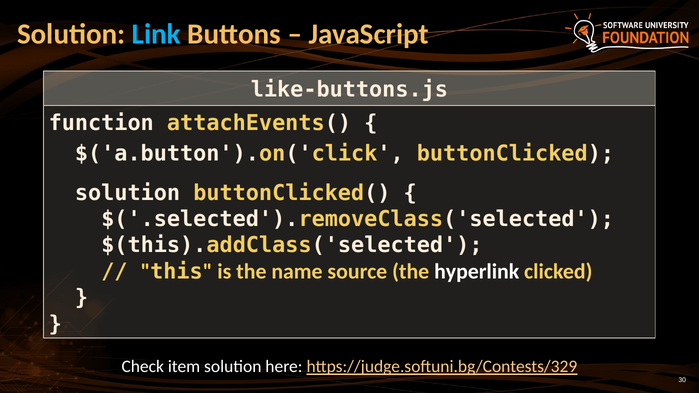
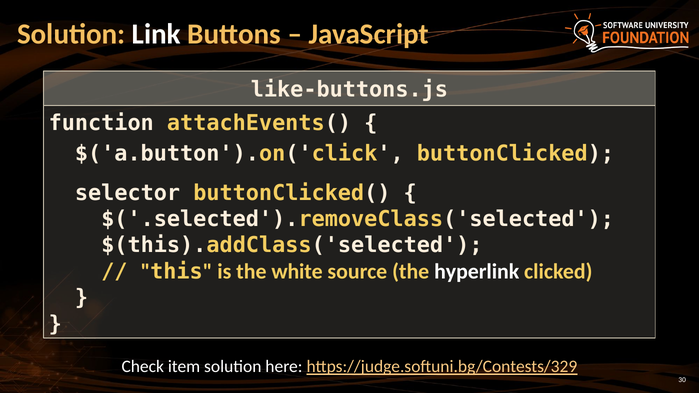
Link colour: light blue -> white (156, 34)
solution: solution -> selector (128, 193)
name: name -> white (297, 272)
